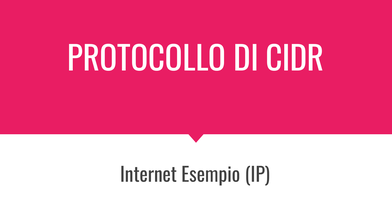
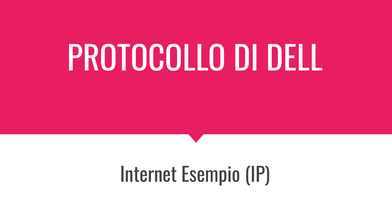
CIDR: CIDR -> DELL (295, 60)
